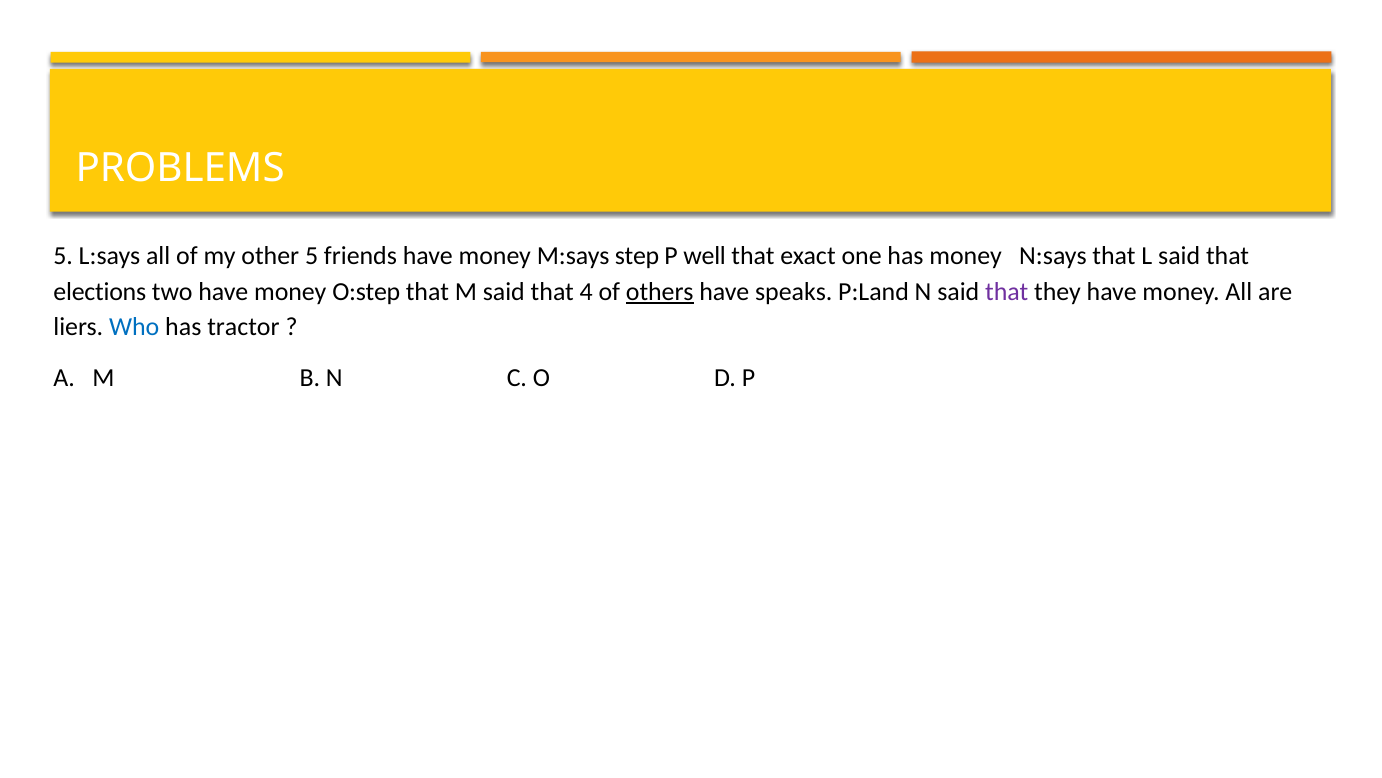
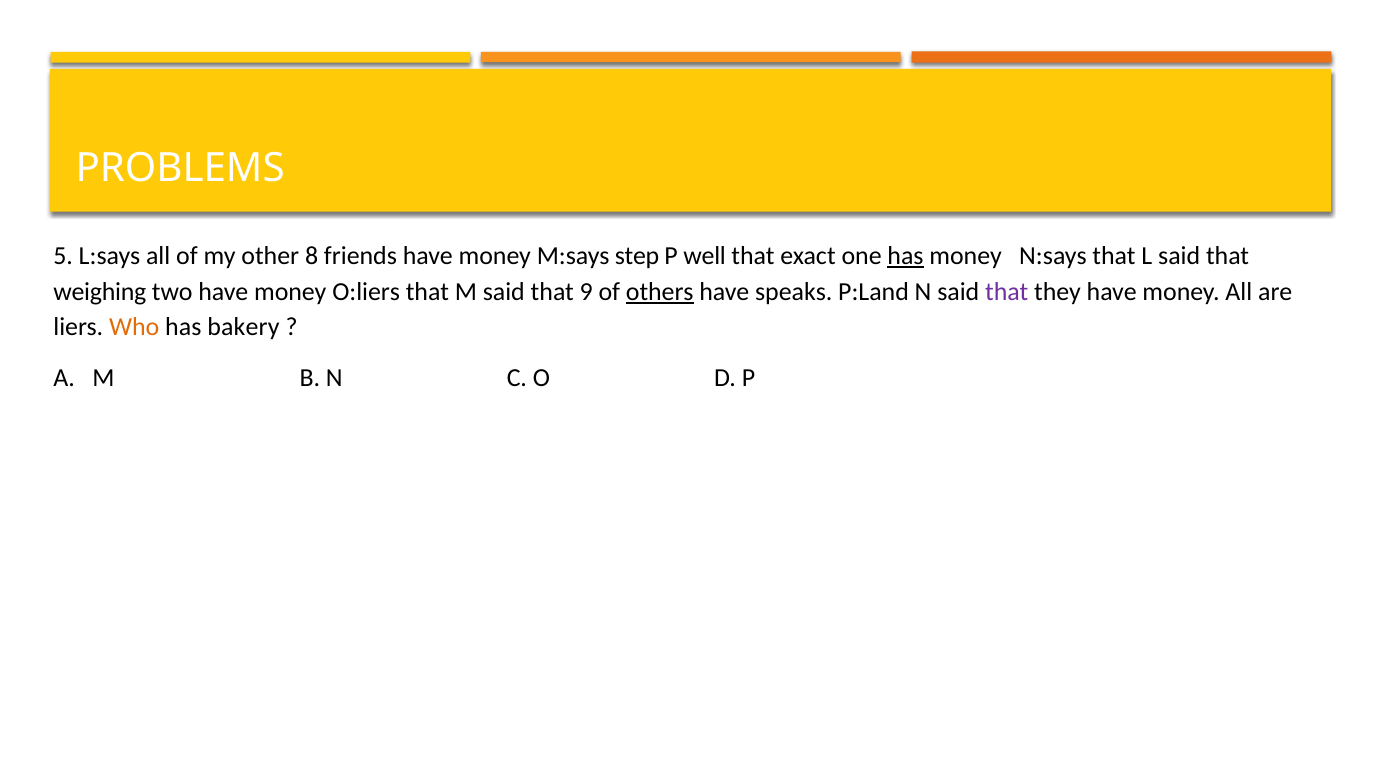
other 5: 5 -> 8 (312, 256)
has underline: none -> present (906, 256)
elections: elections -> weighing (100, 291)
O:step: O:step -> O:liers (366, 291)
4: 4 -> 9 (586, 291)
Who colour: blue -> orange (134, 327)
tractor: tractor -> bakery (243, 327)
